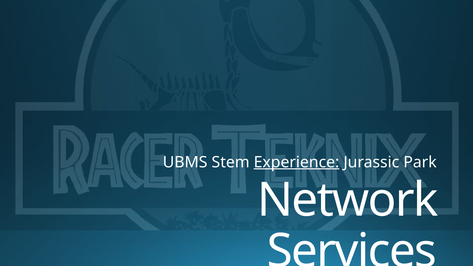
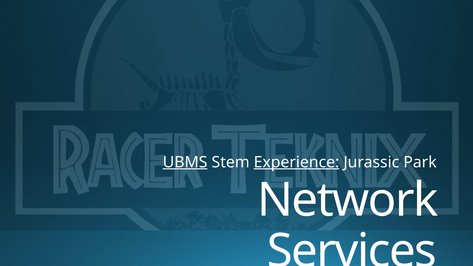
UBMS underline: none -> present (185, 162)
